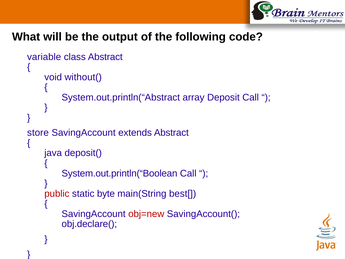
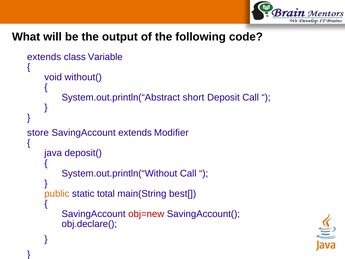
variable: variable -> extends (44, 57)
class Abstract: Abstract -> Variable (105, 57)
array: array -> short (193, 97)
extends Abstract: Abstract -> Modifier (171, 133)
System.out.println(“Boolean: System.out.println(“Boolean -> System.out.println(“Without (119, 173)
public colour: red -> orange (57, 193)
byte: byte -> total (106, 193)
